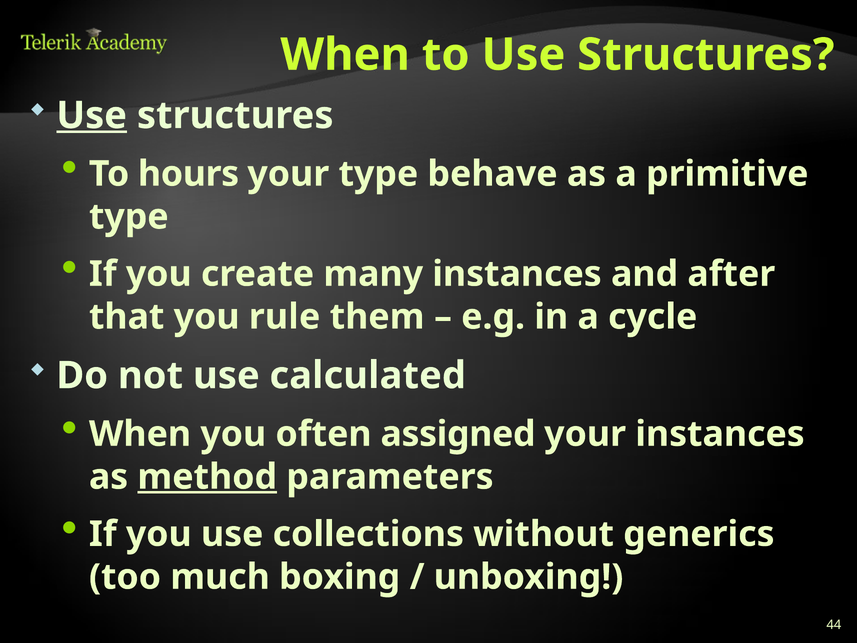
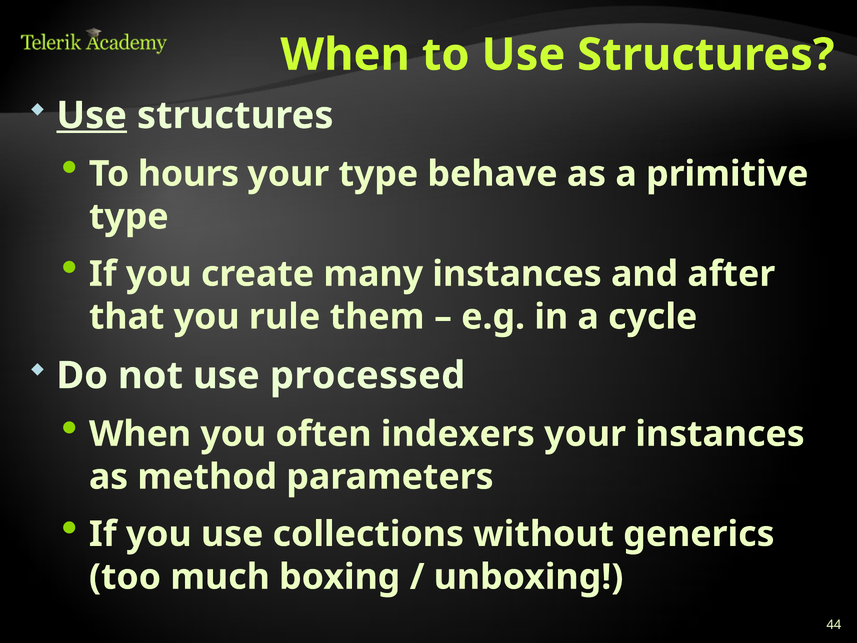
calculated: calculated -> processed (368, 375)
assigned: assigned -> indexers (458, 434)
method underline: present -> none (207, 477)
